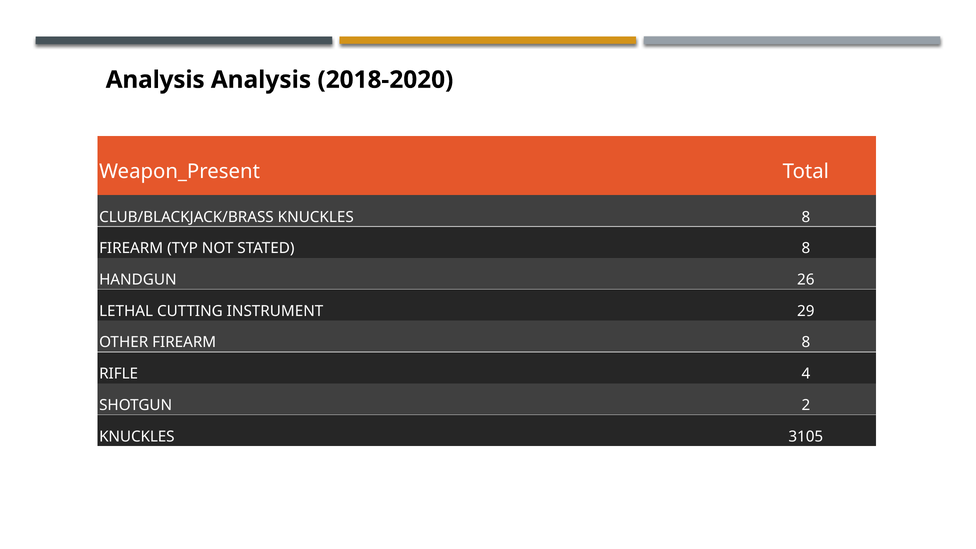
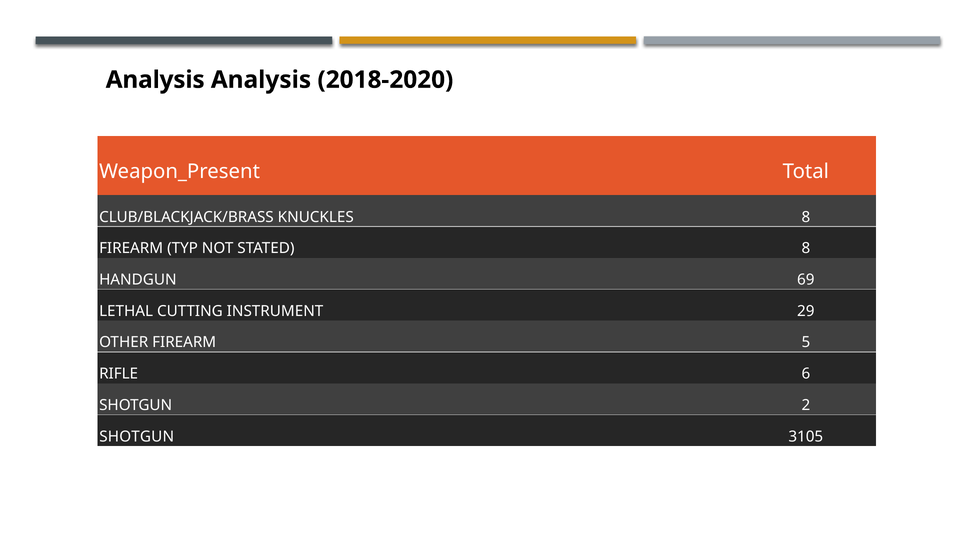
26: 26 -> 69 (806, 280)
FIREARM 8: 8 -> 5 (806, 342)
4: 4 -> 6 (806, 374)
KNUCKLES: KNUCKLES -> SHOTGUN (137, 436)
